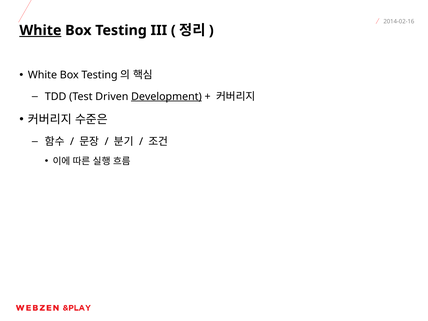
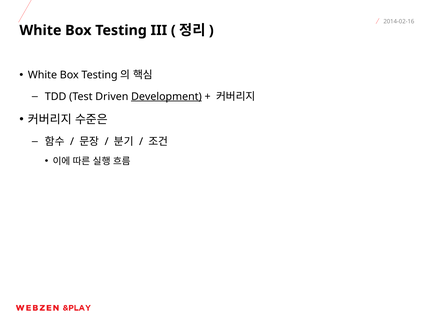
White underline: present -> none (40, 30)
